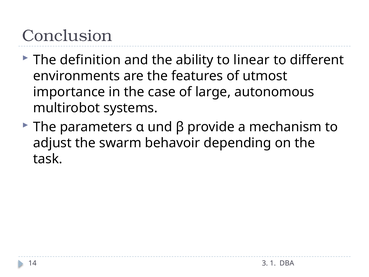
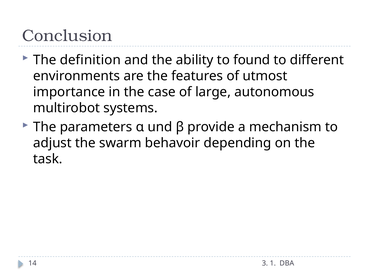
linear: linear -> found (252, 60)
